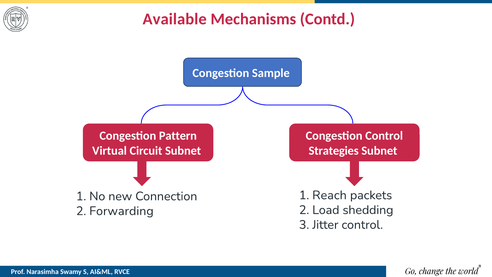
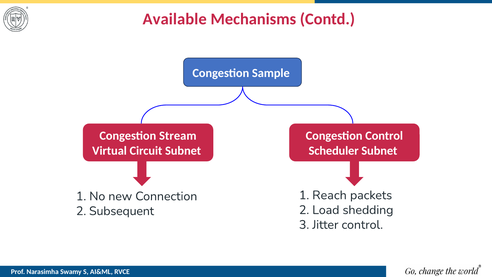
Pattern: Pattern -> Stream (178, 136)
Strategies: Strategies -> Scheduler (334, 151)
Forwarding: Forwarding -> Subsequent (122, 211)
